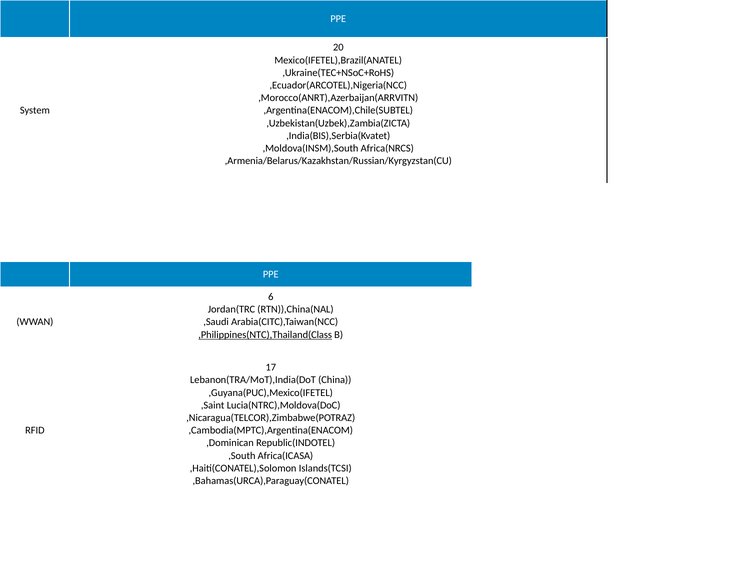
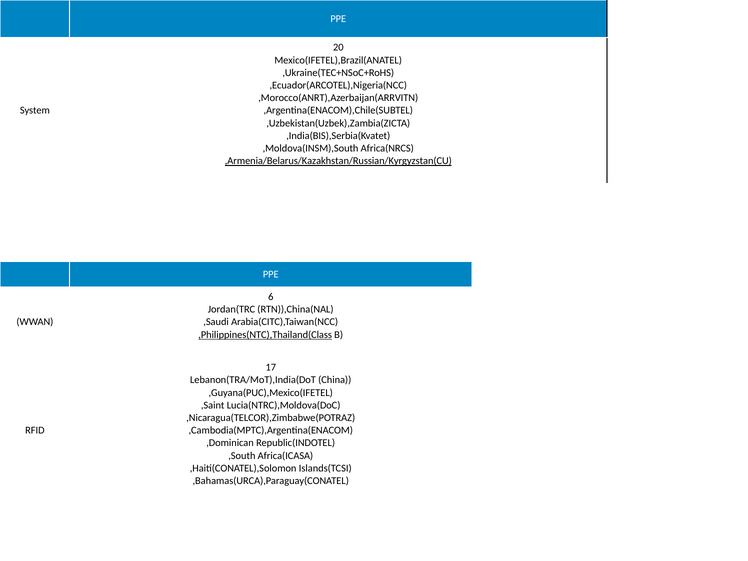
,Armenia/Belarus/Kazakhstan/Russian/Kyrgyzstan(CU underline: none -> present (338, 161)
